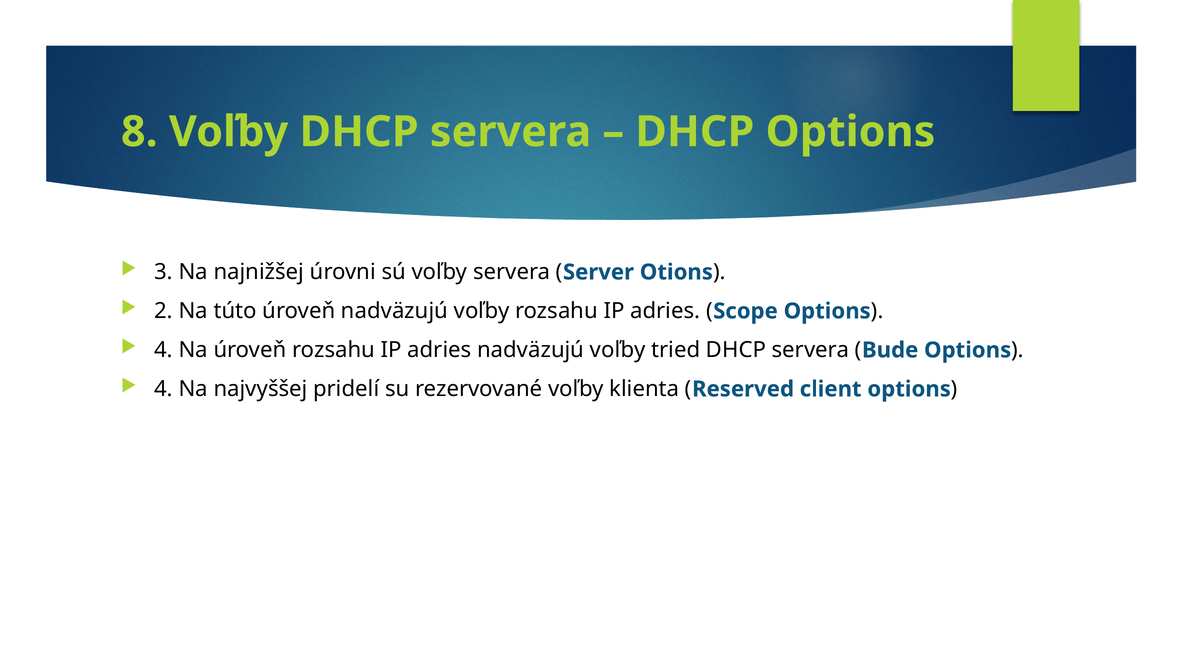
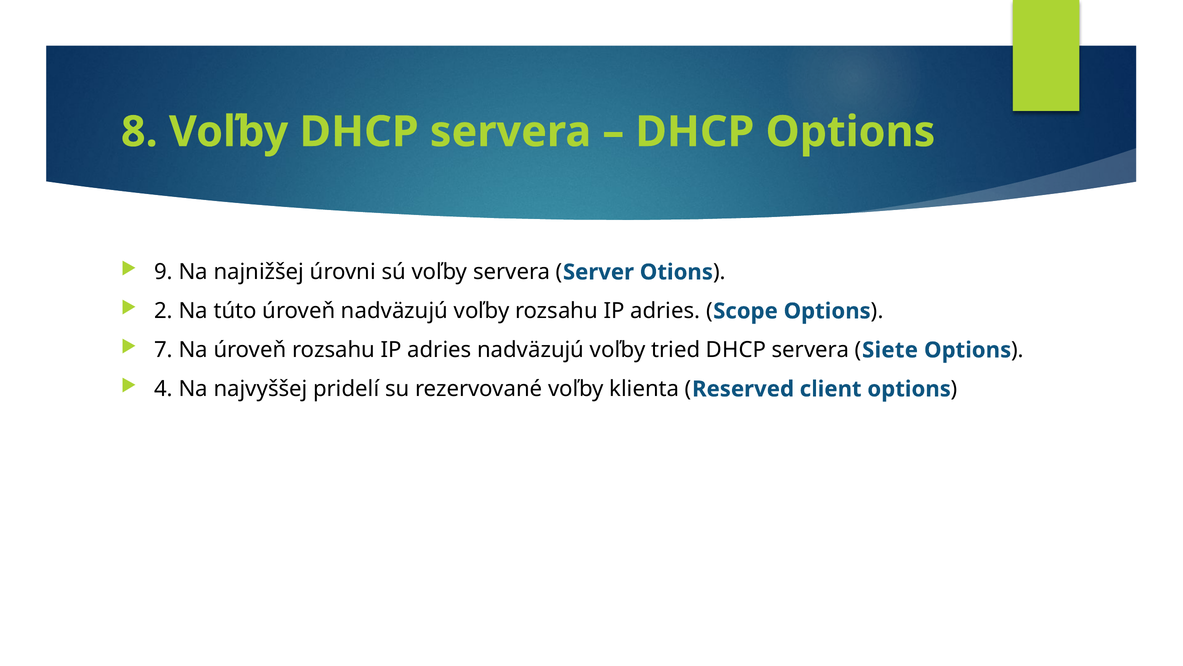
3: 3 -> 9 (164, 272)
4: 4 -> 7 (164, 350)
Bude: Bude -> Siete (890, 350)
